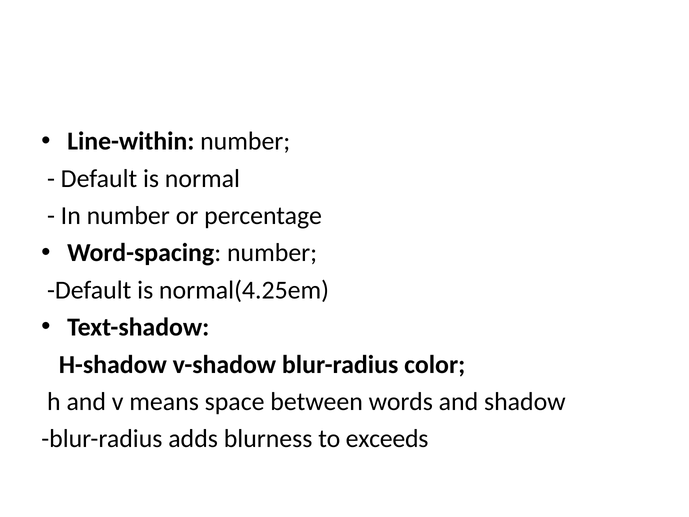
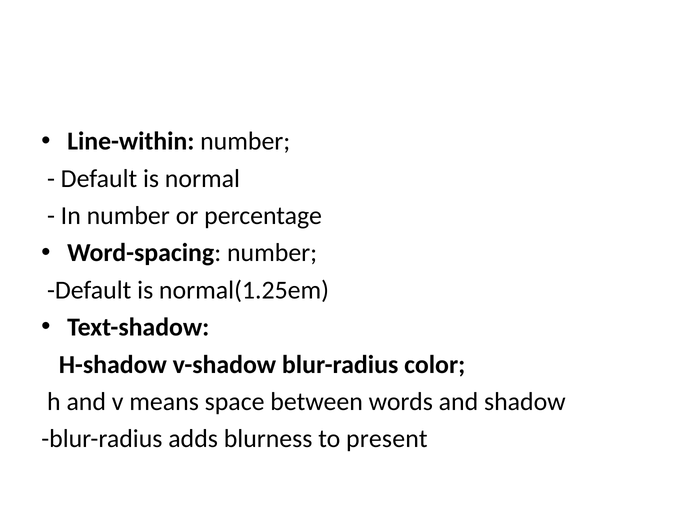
normal(4.25em: normal(4.25em -> normal(1.25em (244, 290)
exceeds: exceeds -> present (387, 439)
